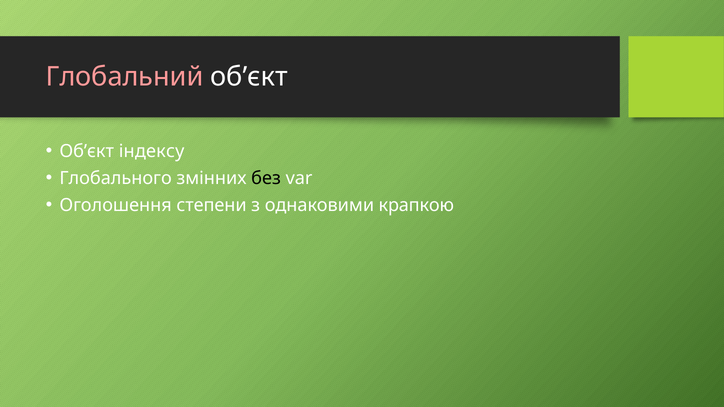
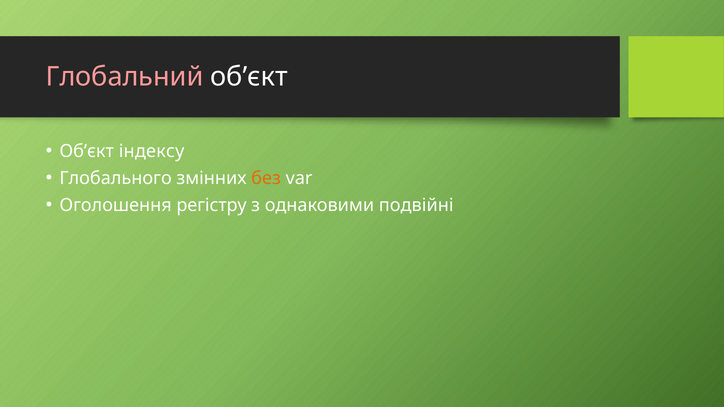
без colour: black -> orange (266, 178)
степени: степени -> регістру (212, 205)
крапкою: крапкою -> подвійні (416, 205)
